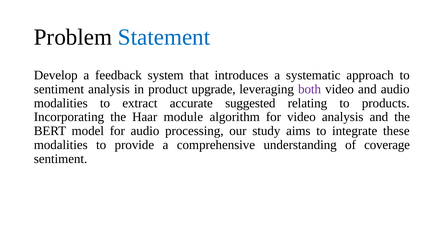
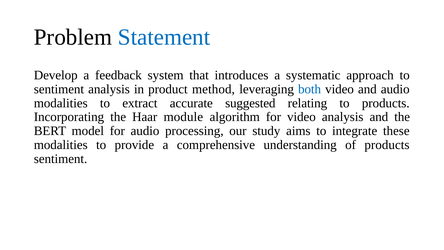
upgrade: upgrade -> method (213, 89)
both colour: purple -> blue (310, 89)
of coverage: coverage -> products (387, 145)
